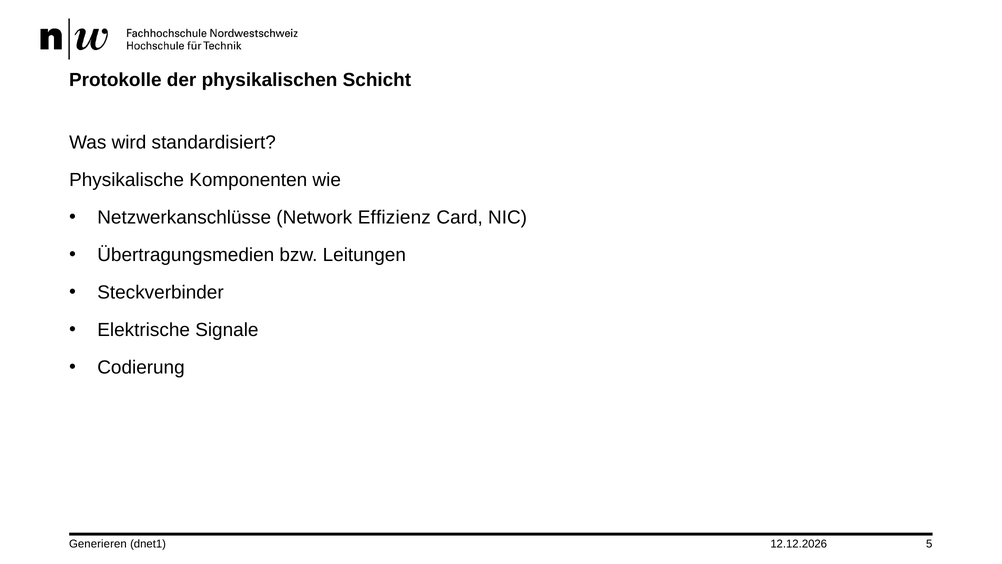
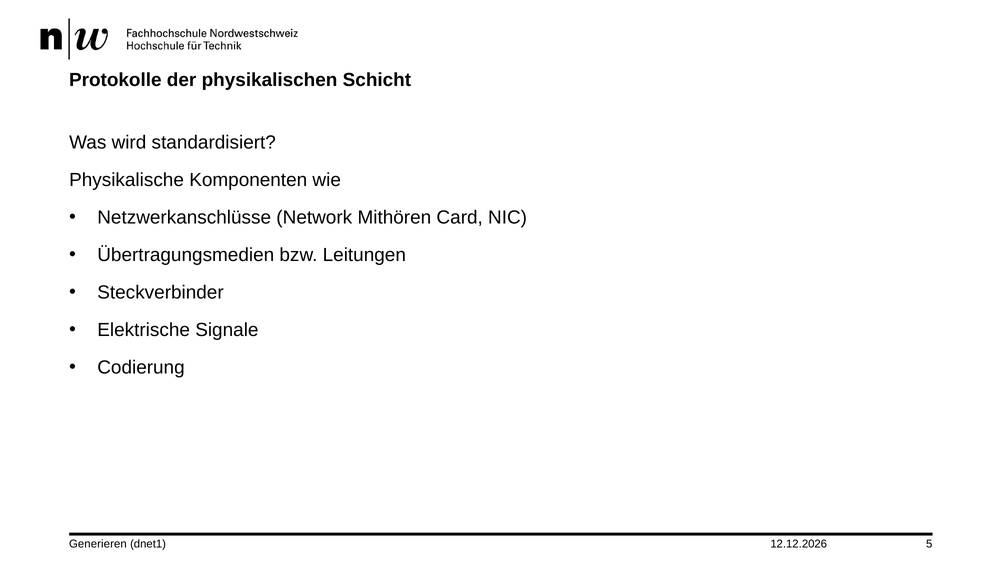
Effizienz: Effizienz -> Mithören (394, 217)
